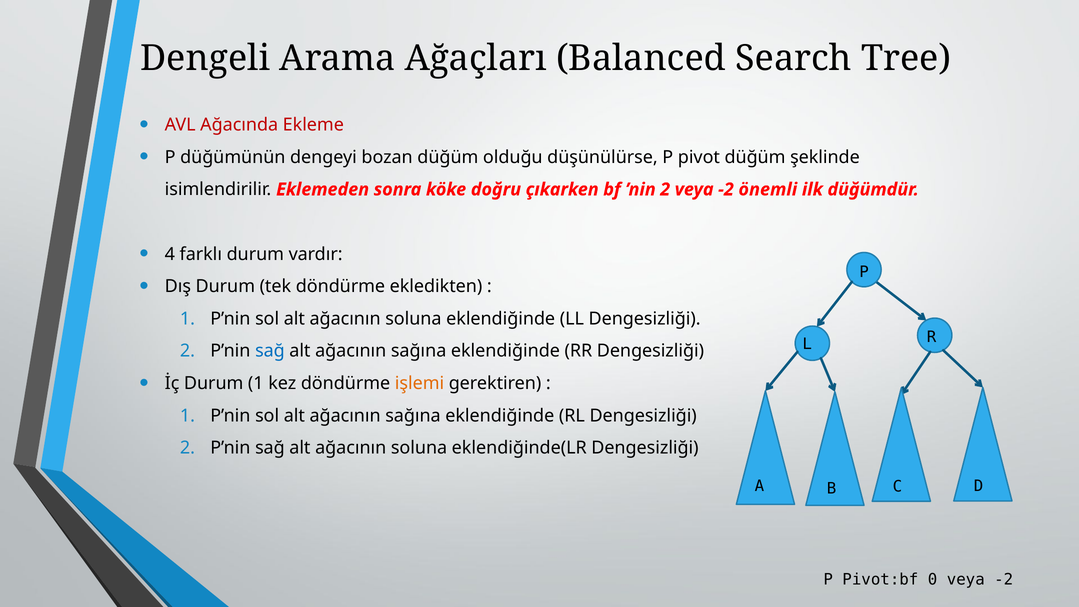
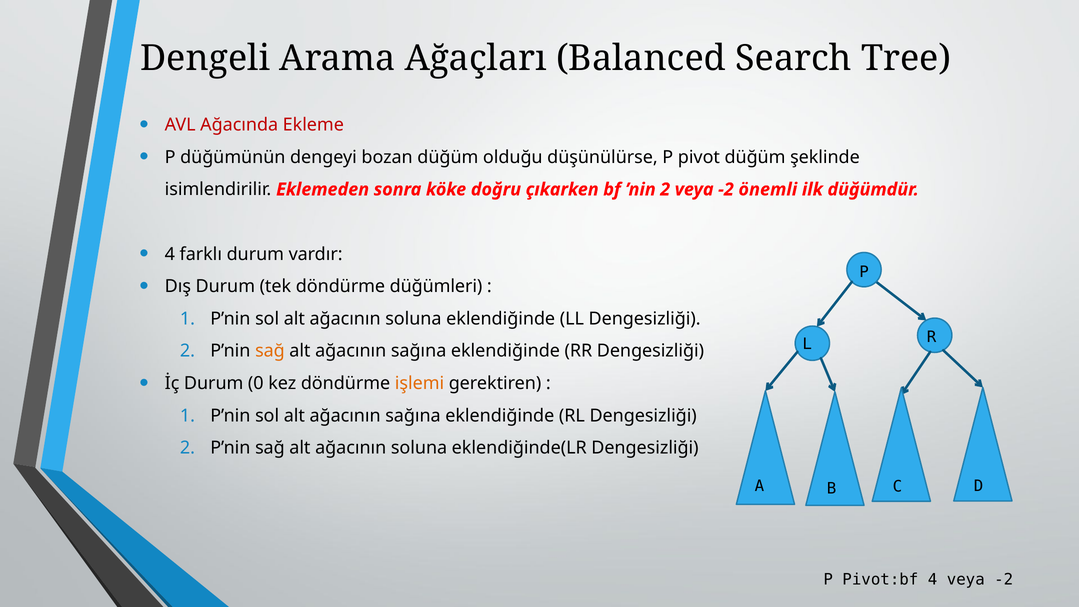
ekledikten: ekledikten -> düğümleri (436, 286)
sağ colour: blue -> orange (270, 351)
Durum 1: 1 -> 0 (256, 383)
Pivot:bf 0: 0 -> 4 (933, 580)
